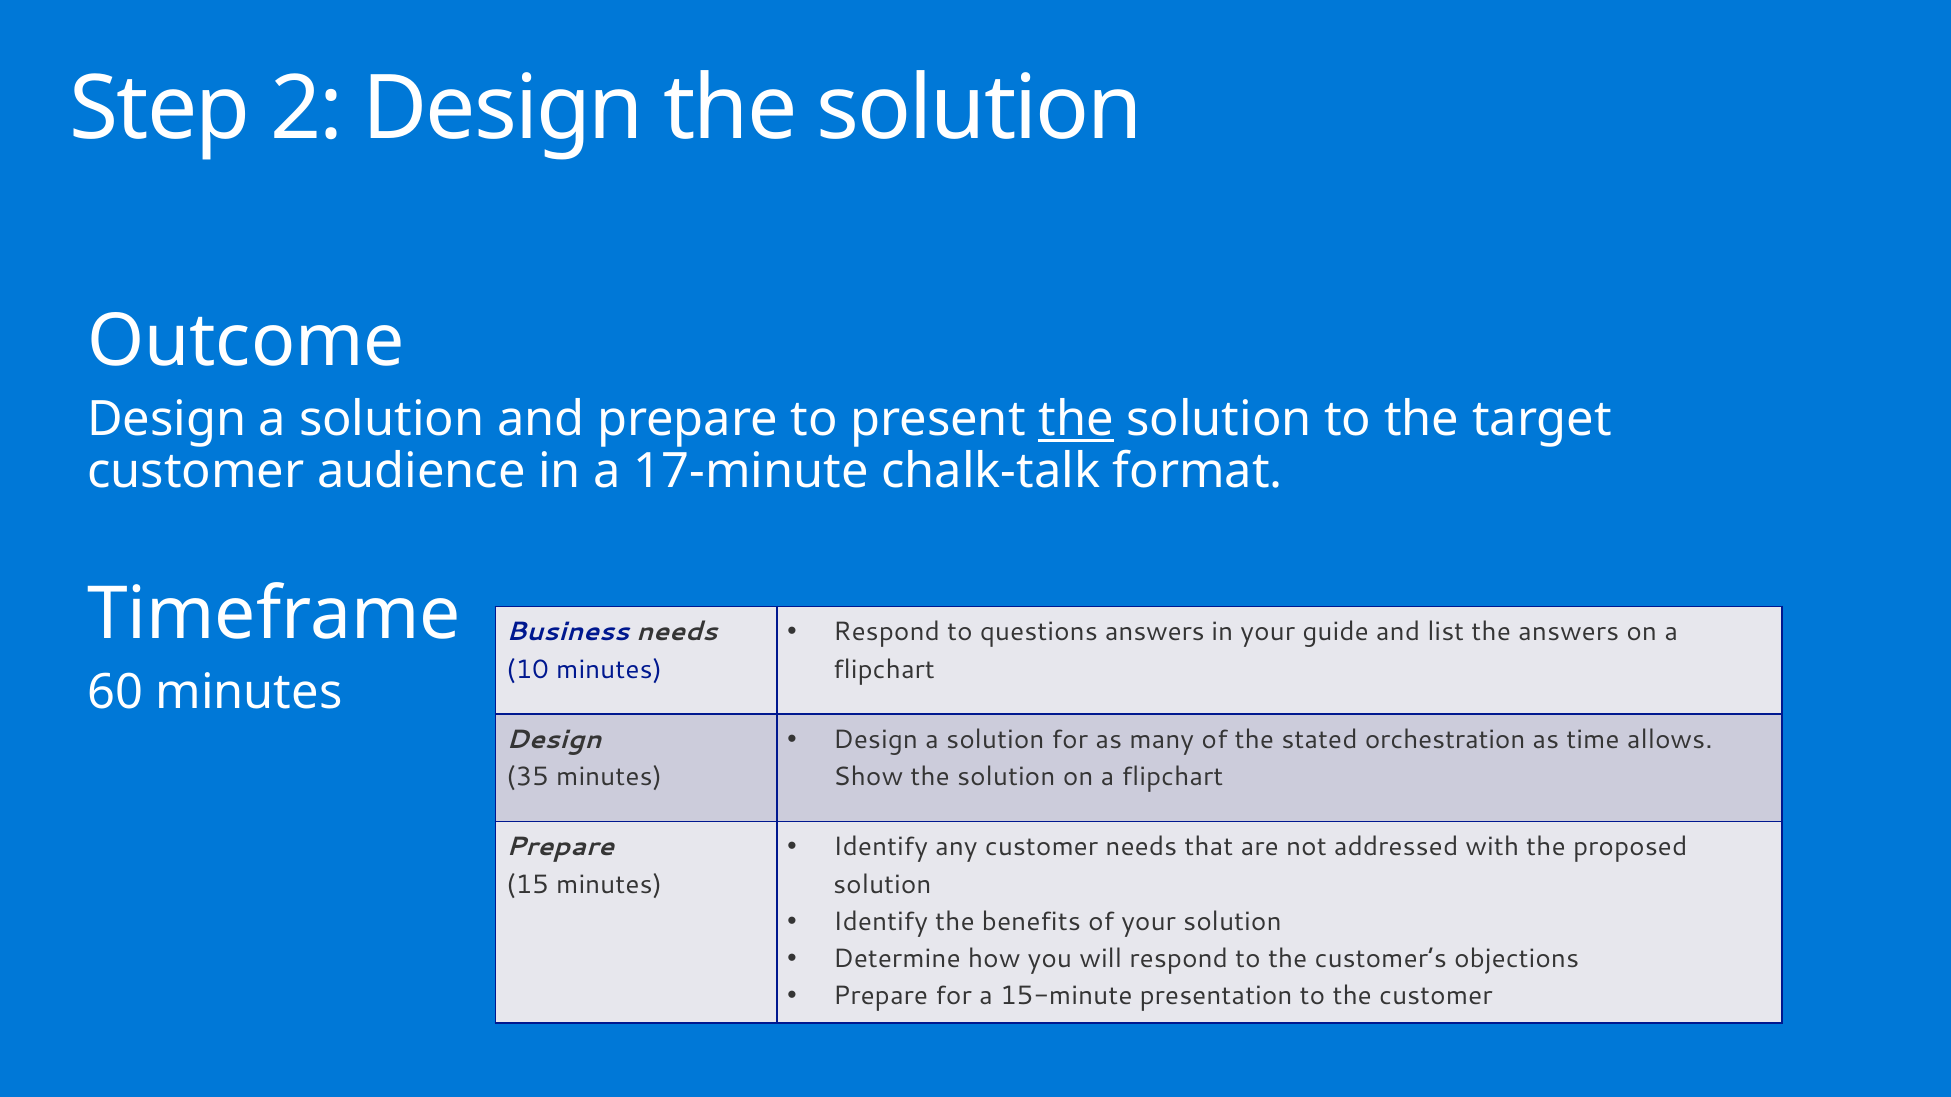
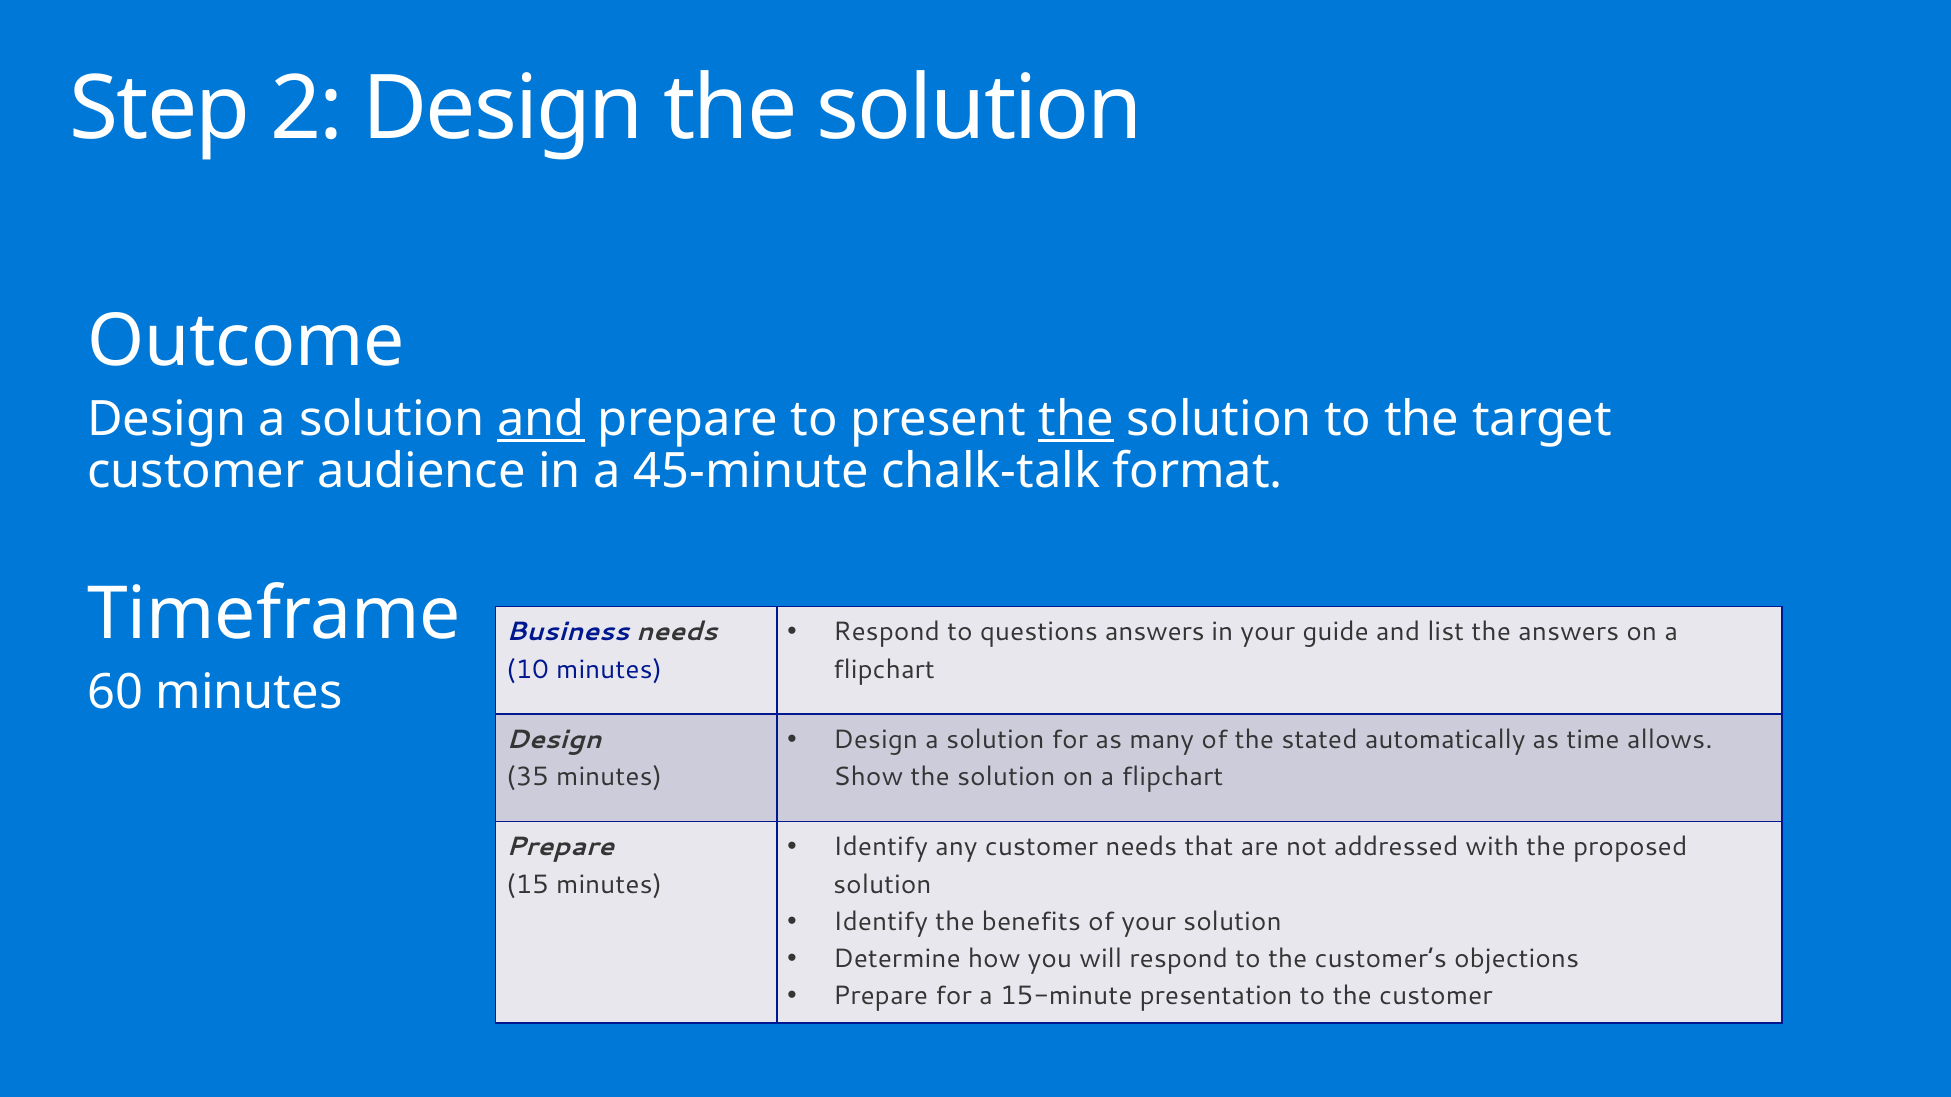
and underline: none -> present (541, 419)
17-minute: 17-minute -> 45-minute (751, 472)
orchestration: orchestration -> automatically (1445, 740)
